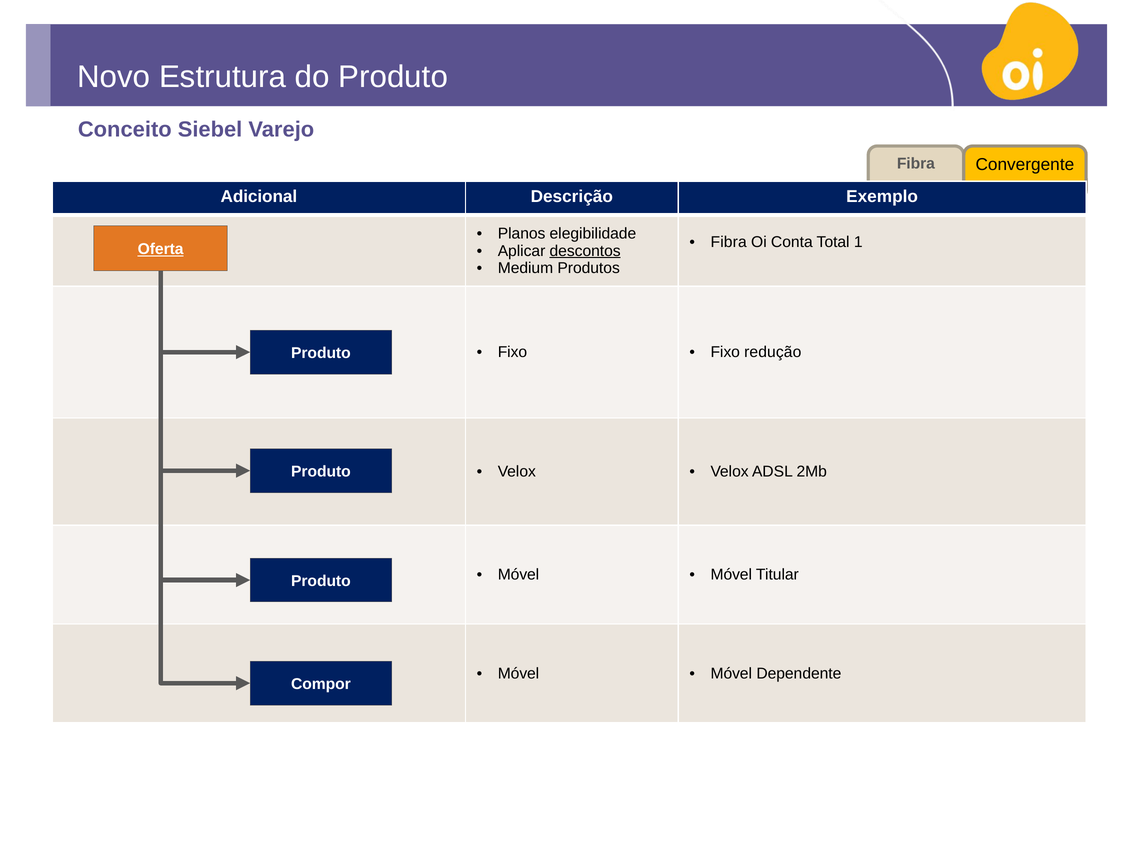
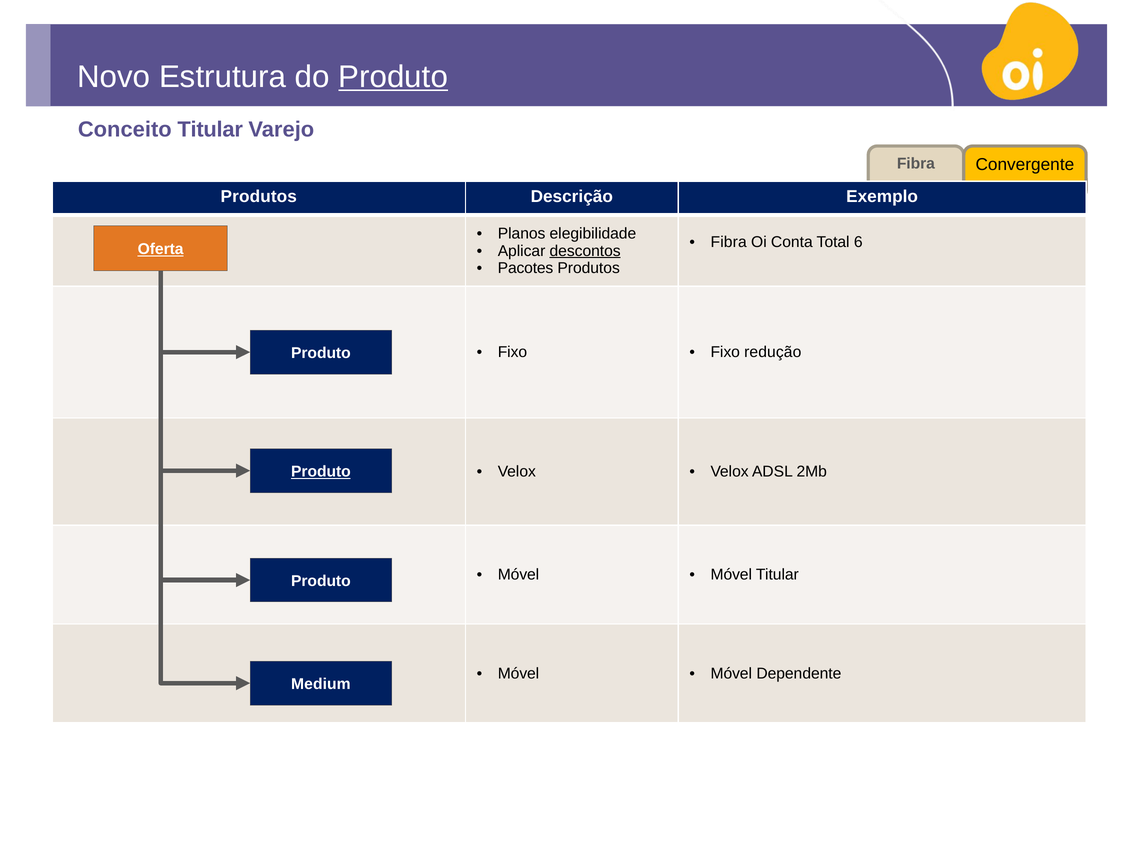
Produto underline: none -> present (393, 77)
Conceito Siebel: Siebel -> Titular (210, 130)
Adicional: Adicional -> Produtos (259, 197)
1: 1 -> 6 (858, 242)
Medium: Medium -> Pacotes (526, 268)
Produto underline: none -> present (321, 472)
Compor: Compor -> Medium (321, 685)
